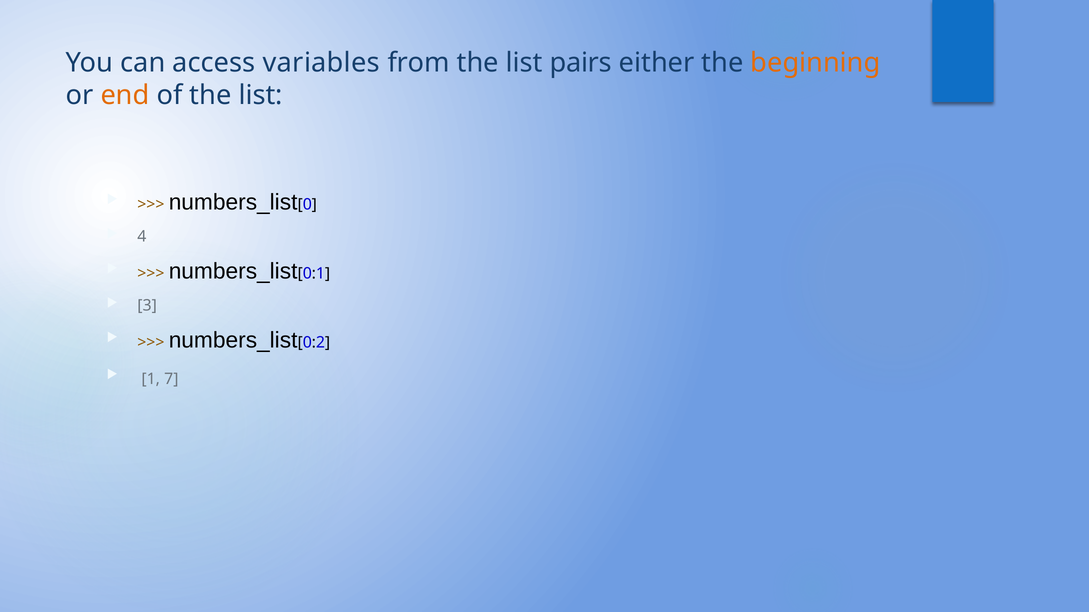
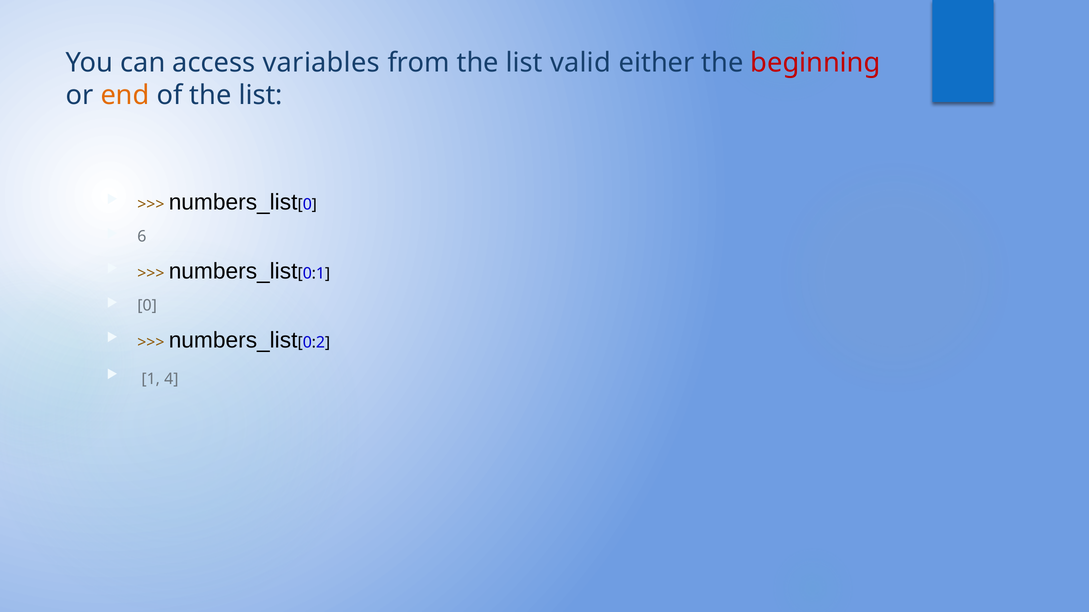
pairs: pairs -> valid (581, 63)
beginning colour: orange -> red (816, 63)
4: 4 -> 6 (142, 237)
3: 3 -> 0 (147, 306)
7: 7 -> 4 (171, 379)
